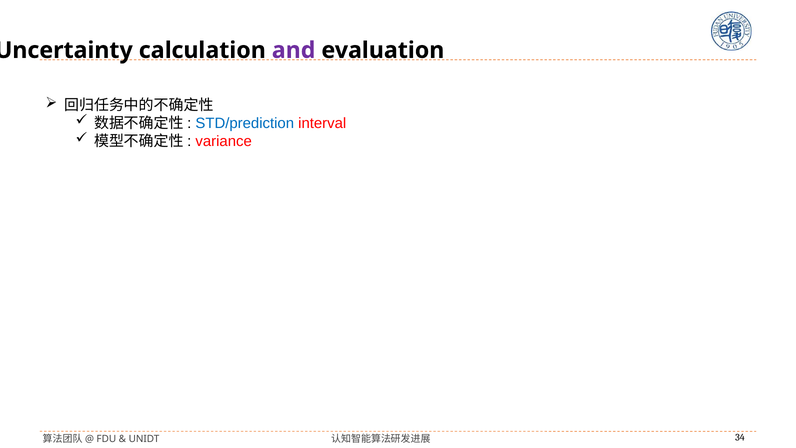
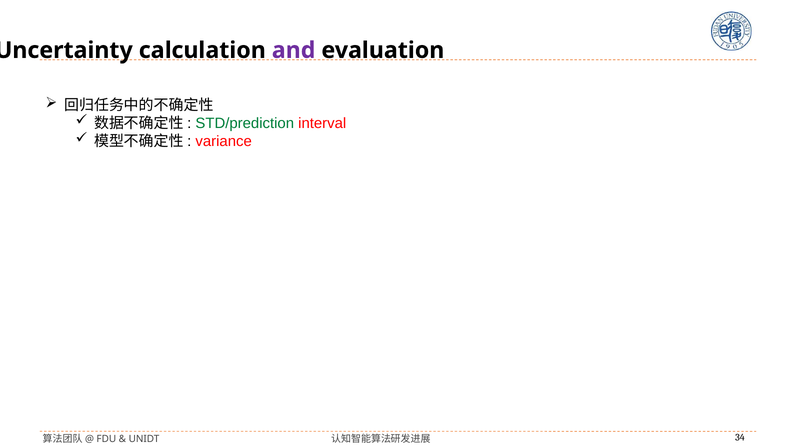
STD/prediction colour: blue -> green (245, 123)
